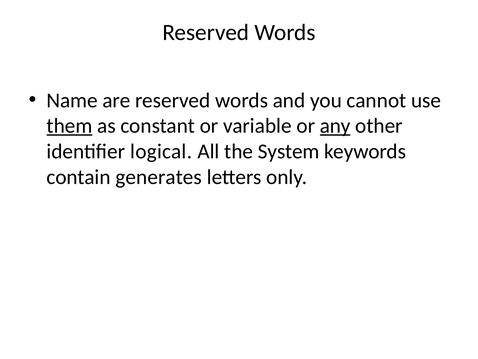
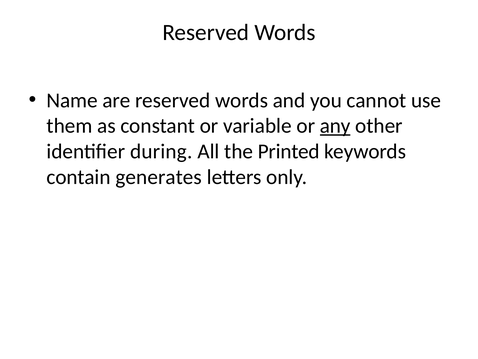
them underline: present -> none (69, 126)
logical: logical -> during (161, 151)
System: System -> Printed (289, 151)
